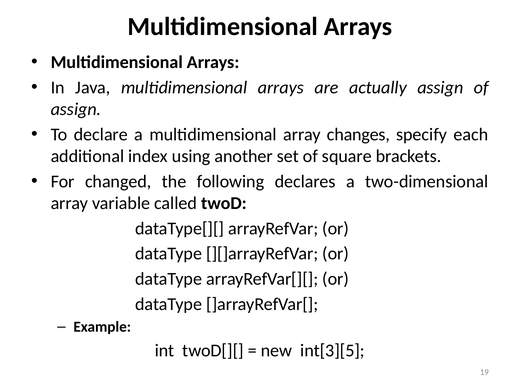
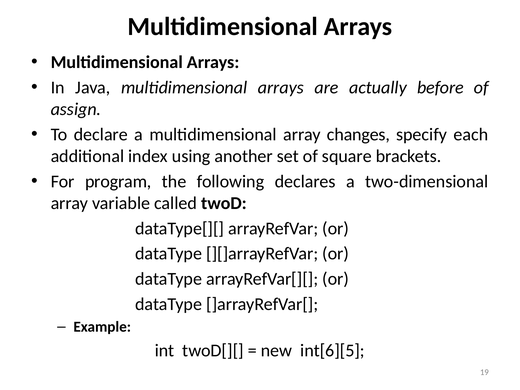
actually assign: assign -> before (440, 88)
changed: changed -> program (118, 181)
int[3][5: int[3][5 -> int[6][5 (333, 351)
